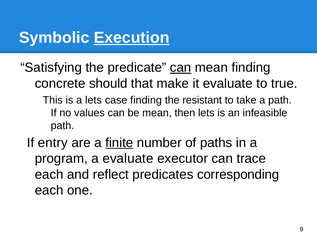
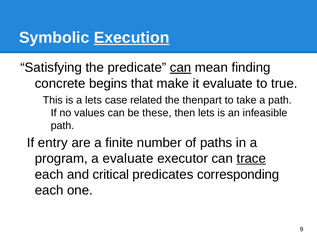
should: should -> begins (108, 83)
case finding: finding -> related (146, 100)
resistant: resistant -> thenpart (202, 100)
be mean: mean -> these (157, 113)
finite underline: present -> none (119, 143)
trace underline: none -> present (251, 158)
reflect: reflect -> critical (111, 174)
